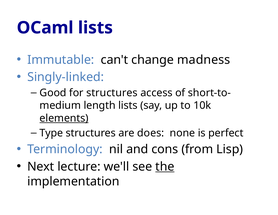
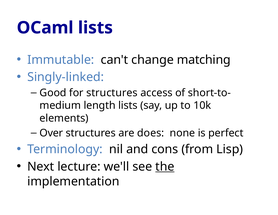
madness: madness -> matching (204, 60)
elements underline: present -> none (64, 118)
Type: Type -> Over (51, 133)
